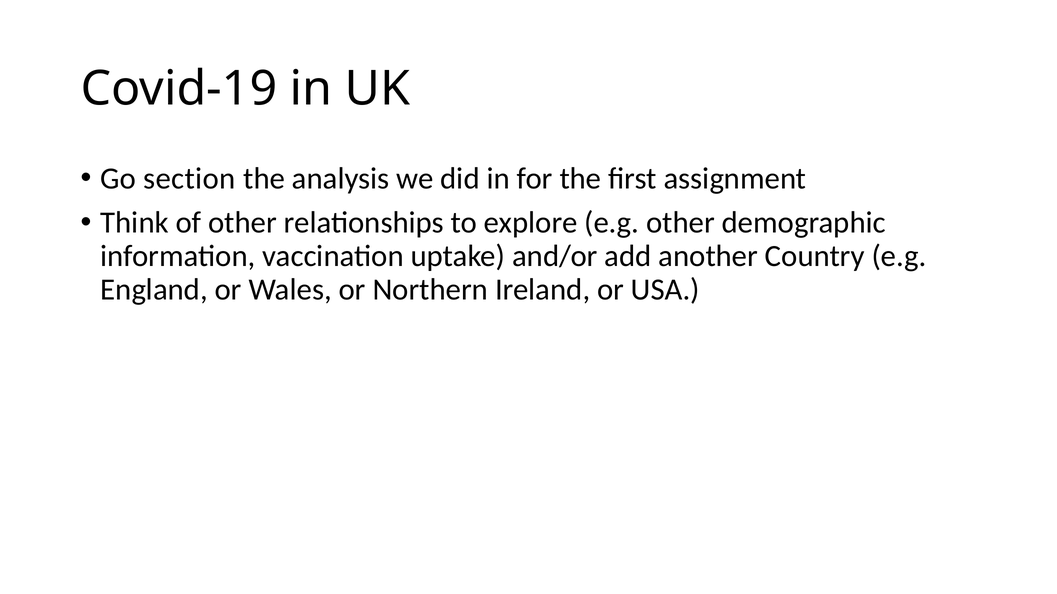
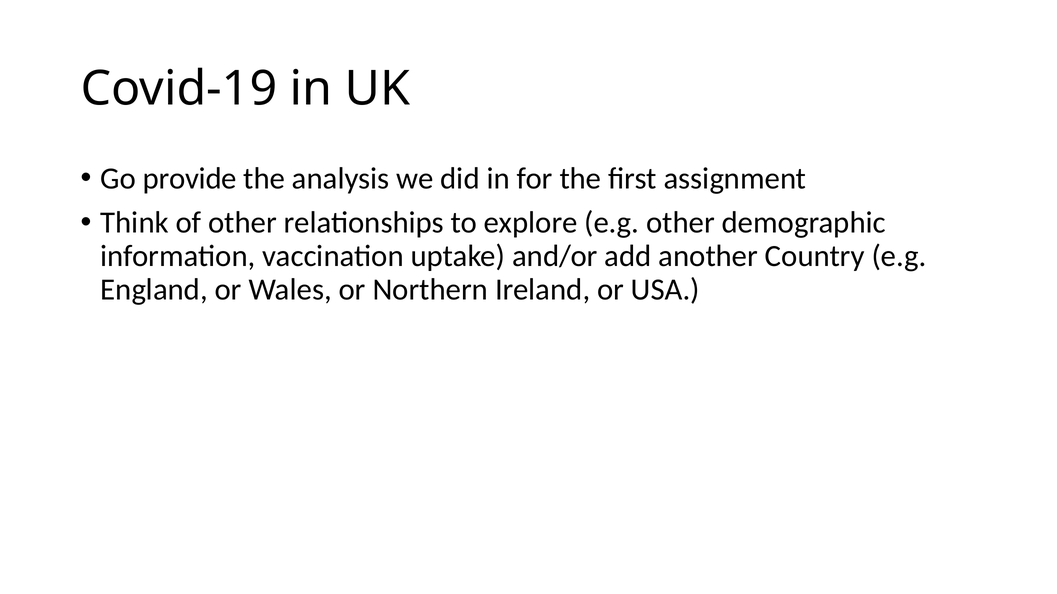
section: section -> provide (190, 179)
